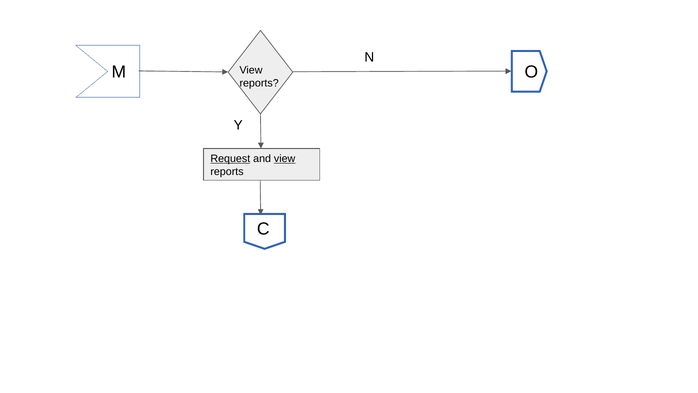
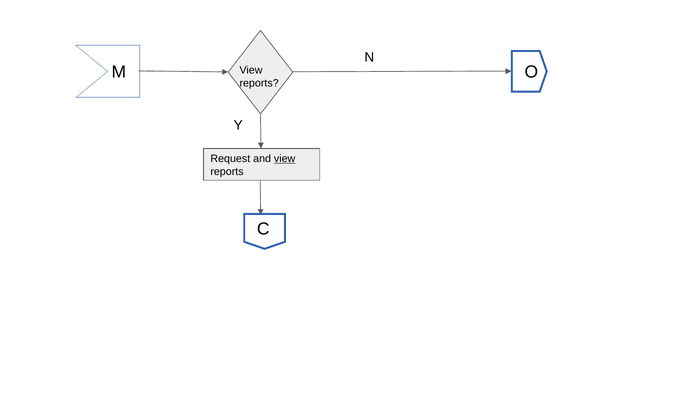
Request underline: present -> none (230, 159)
